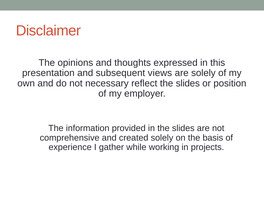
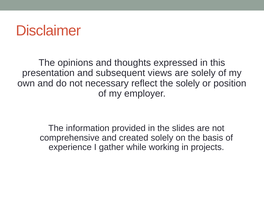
reflect the slides: slides -> solely (188, 83)
